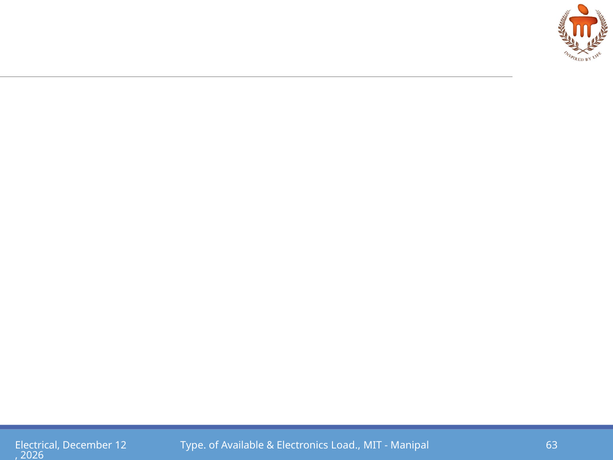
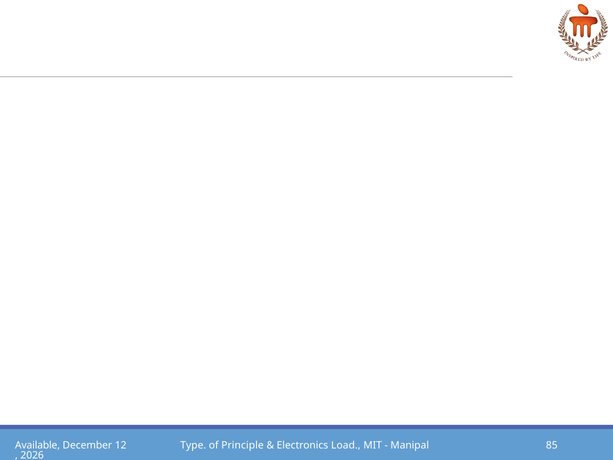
Electrical: Electrical -> Available (38, 445)
Available: Available -> Principle (242, 445)
63: 63 -> 85 (552, 445)
